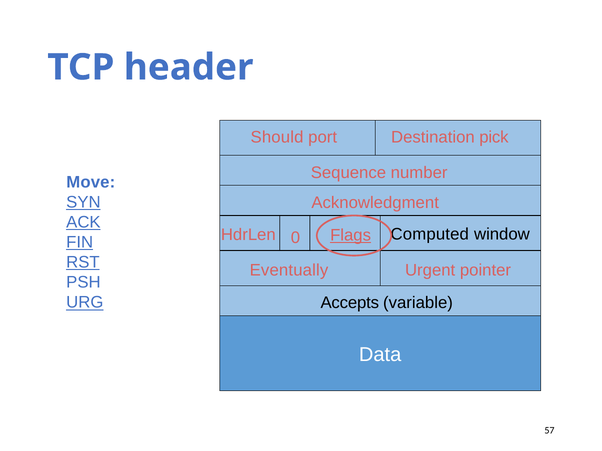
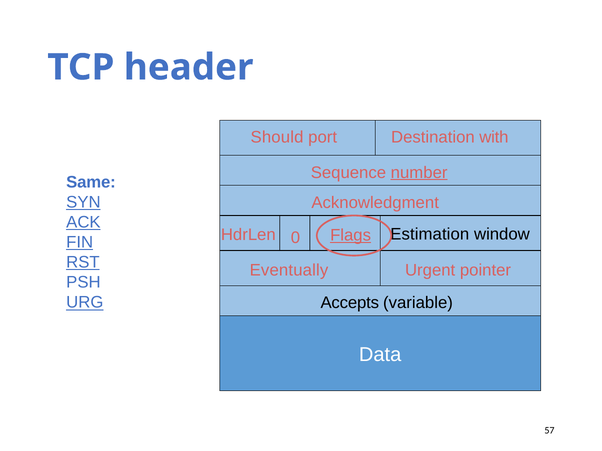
pick: pick -> with (494, 138)
number underline: none -> present (419, 173)
Move: Move -> Same (91, 182)
Computed: Computed -> Estimation (430, 235)
